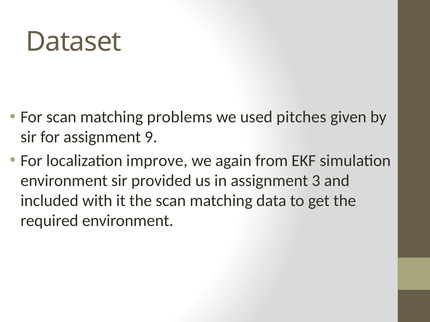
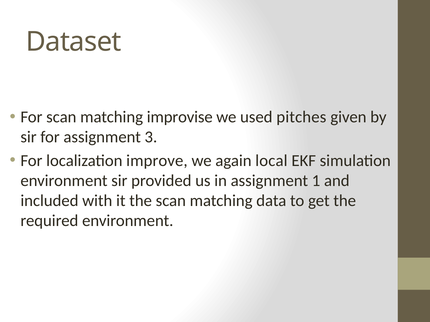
problems: problems -> improvise (180, 117)
9: 9 -> 3 (151, 137)
from: from -> local (271, 161)
3: 3 -> 1 (316, 181)
